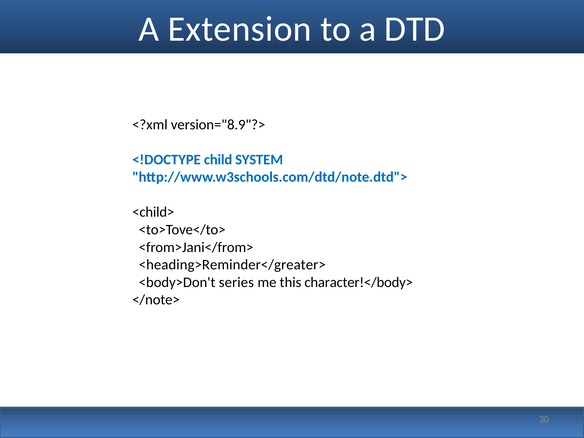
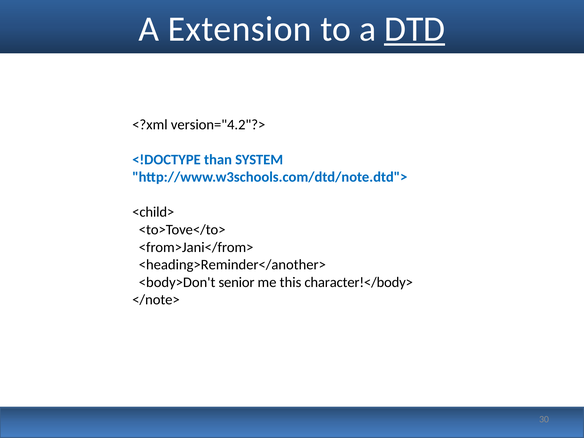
DTD underline: none -> present (415, 29)
version="8.9"?>: version="8.9"?> -> version="4.2"?> (218, 125)
child: child -> than (218, 160)
<heading>Reminder</greater>: <heading>Reminder</greater> -> <heading>Reminder</another> (232, 265)
series: series -> senior (237, 282)
